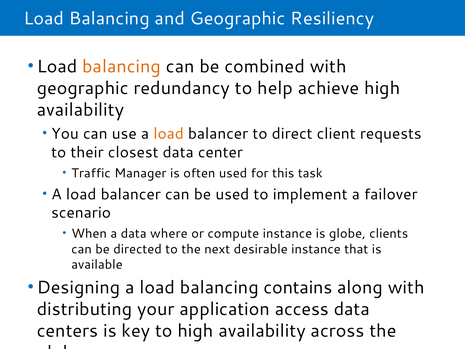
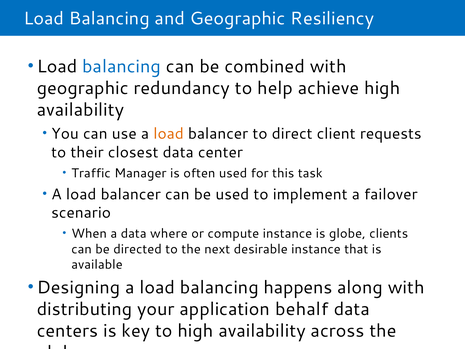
balancing colour: orange -> blue (122, 66)
contains: contains -> happens (298, 287)
access: access -> behalf (302, 309)
